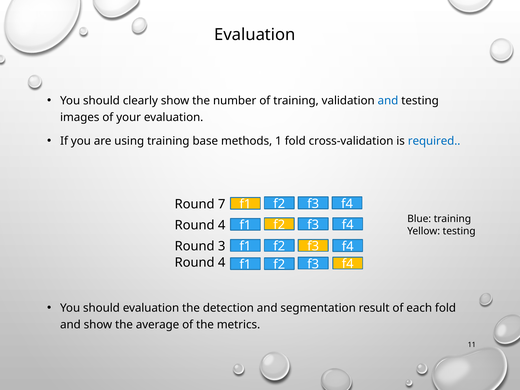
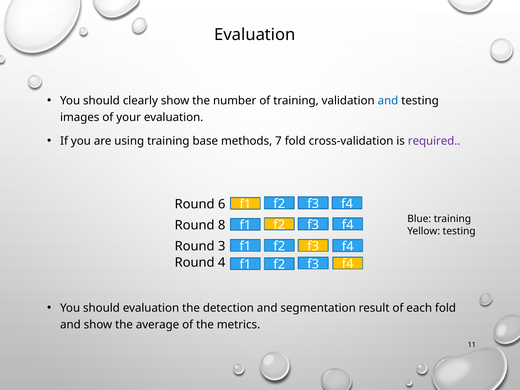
1: 1 -> 7 (278, 141)
required colour: blue -> purple (434, 141)
7: 7 -> 6 (222, 204)
4: 4 -> 8 (222, 225)
